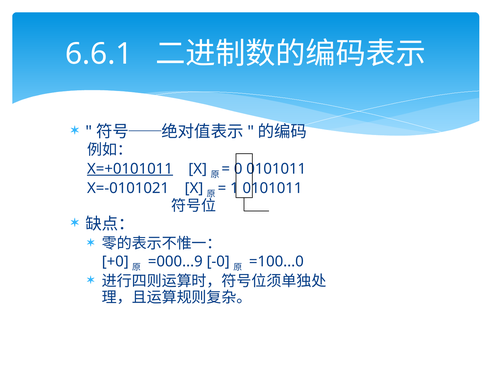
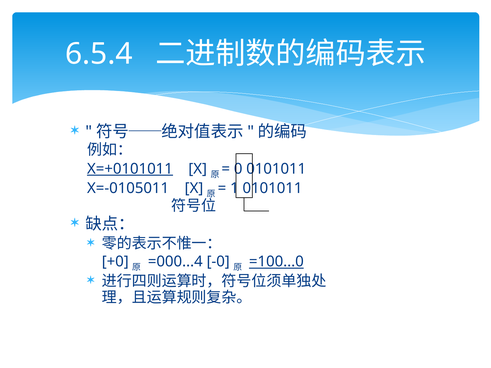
6.6.1: 6.6.1 -> 6.5.4 (99, 54)
X=-0101021: X=-0101021 -> X=-0105011 (128, 188)
=000...9: =000...9 -> =000...4 (175, 262)
=100...0 underline: none -> present (276, 262)
